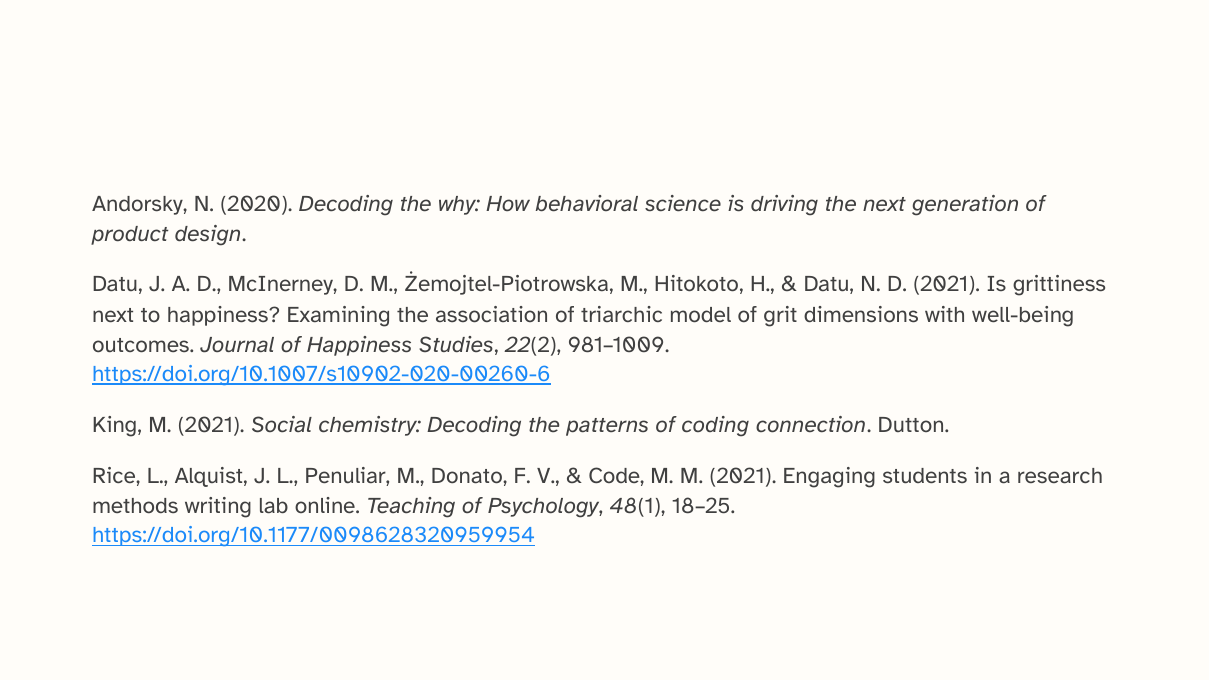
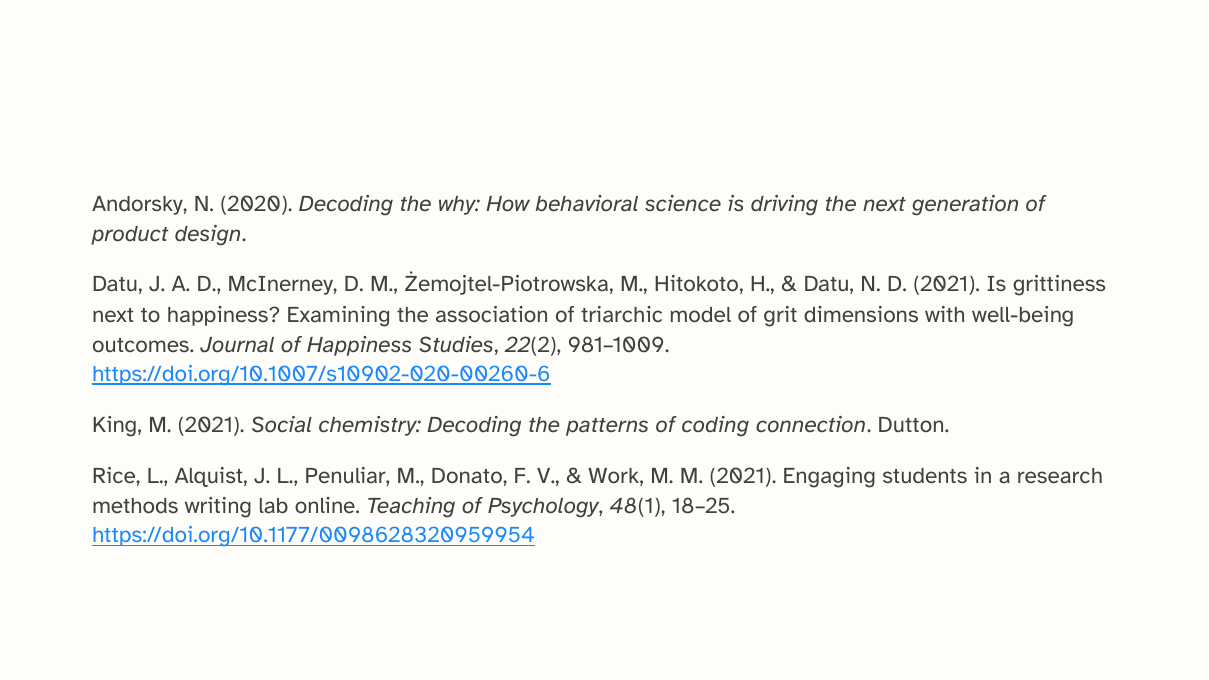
Code: Code -> Work (616, 476)
